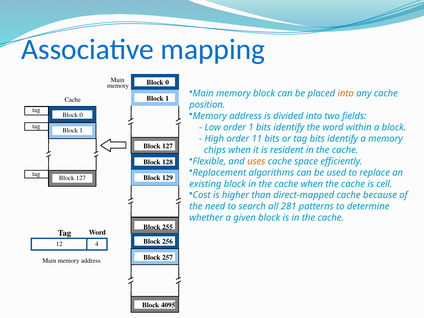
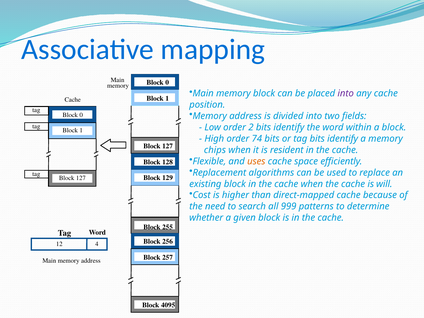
into colour: orange -> purple (346, 93)
order 1: 1 -> 2 (251, 127)
11: 11 -> 74 (257, 139)
cell: cell -> will (384, 184)
281: 281 -> 999 (289, 207)
